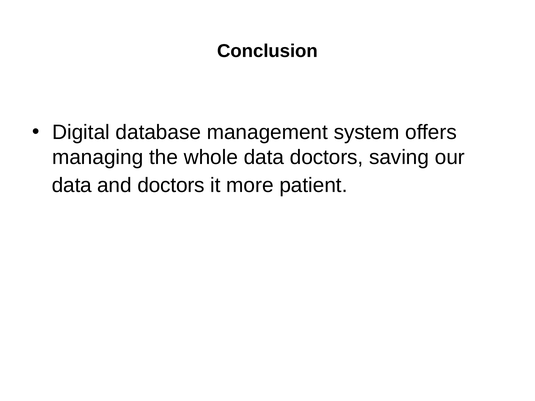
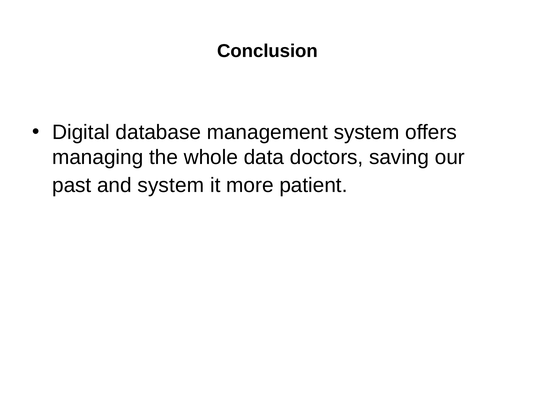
data: data -> past (72, 185)
and doctors: doctors -> system (171, 185)
